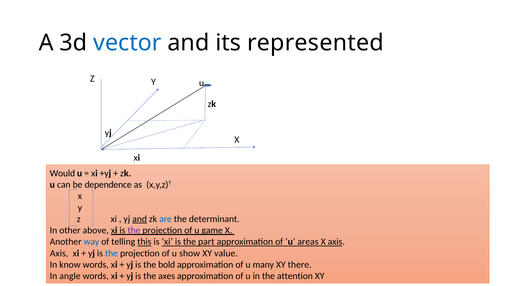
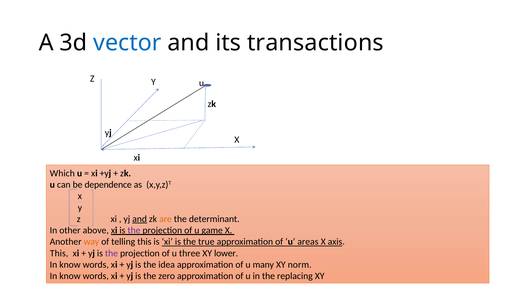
represented: represented -> transactions (315, 43)
Would: Would -> Which (62, 173)
are colour: blue -> orange (166, 219)
way colour: blue -> orange (91, 242)
this underline: present -> none (144, 242)
part: part -> true (206, 242)
Axis: Axis -> This (59, 253)
the colour: blue -> purple (111, 253)
show: show -> three (190, 253)
value: value -> lower (226, 253)
bold: bold -> idea (167, 264)
there: there -> norm (300, 264)
angle: angle -> know (70, 276)
axes: axes -> zero (167, 276)
attention: attention -> replacing (295, 276)
